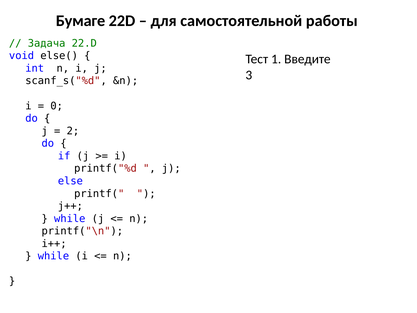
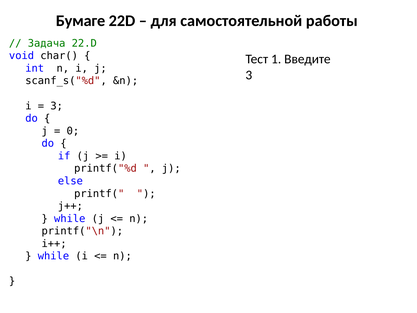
else(: else( -> char( (59, 56)
0: 0 -> 3 (57, 106)
2: 2 -> 0 (73, 131)
